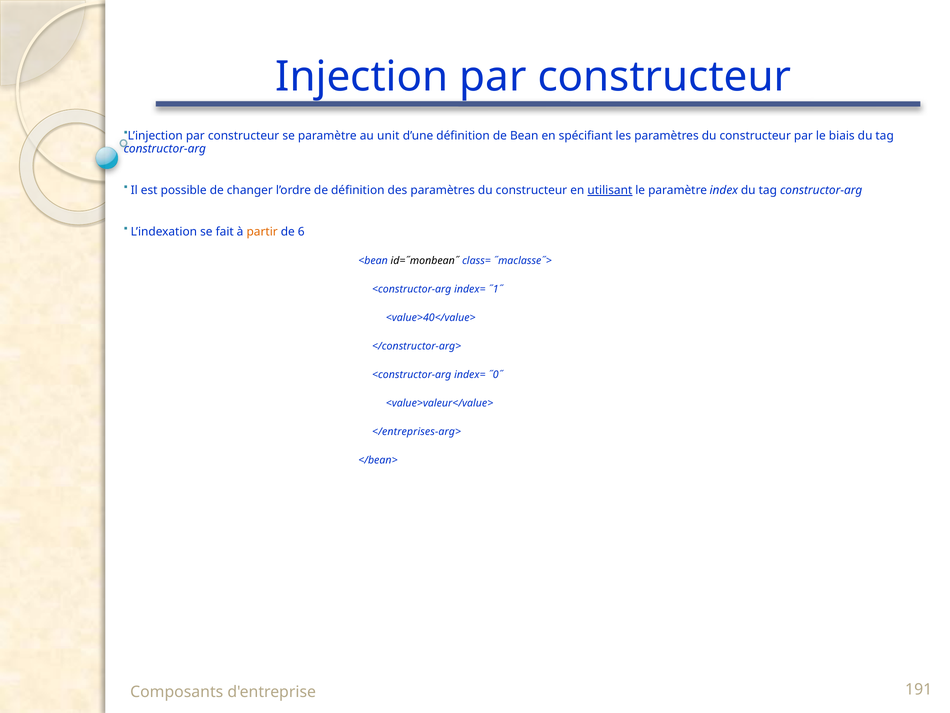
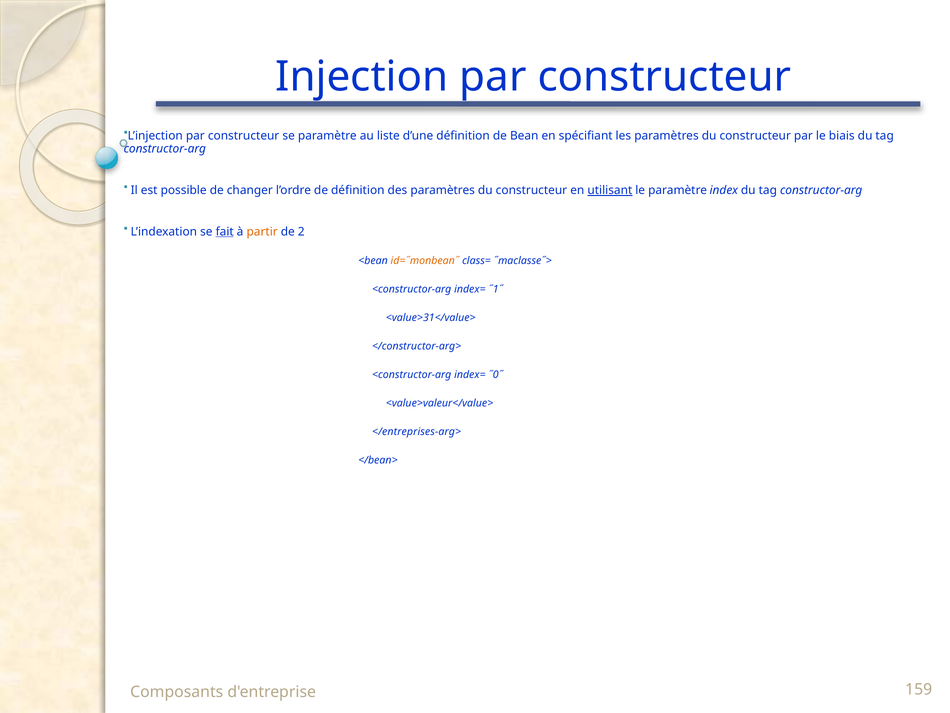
unit: unit -> liste (388, 136)
fait underline: none -> present (225, 232)
6: 6 -> 2 (301, 232)
id=˝monbean˝ colour: black -> orange (425, 261)
<value>40</value>: <value>40</value> -> <value>31</value> (431, 317)
191: 191 -> 159 (919, 689)
